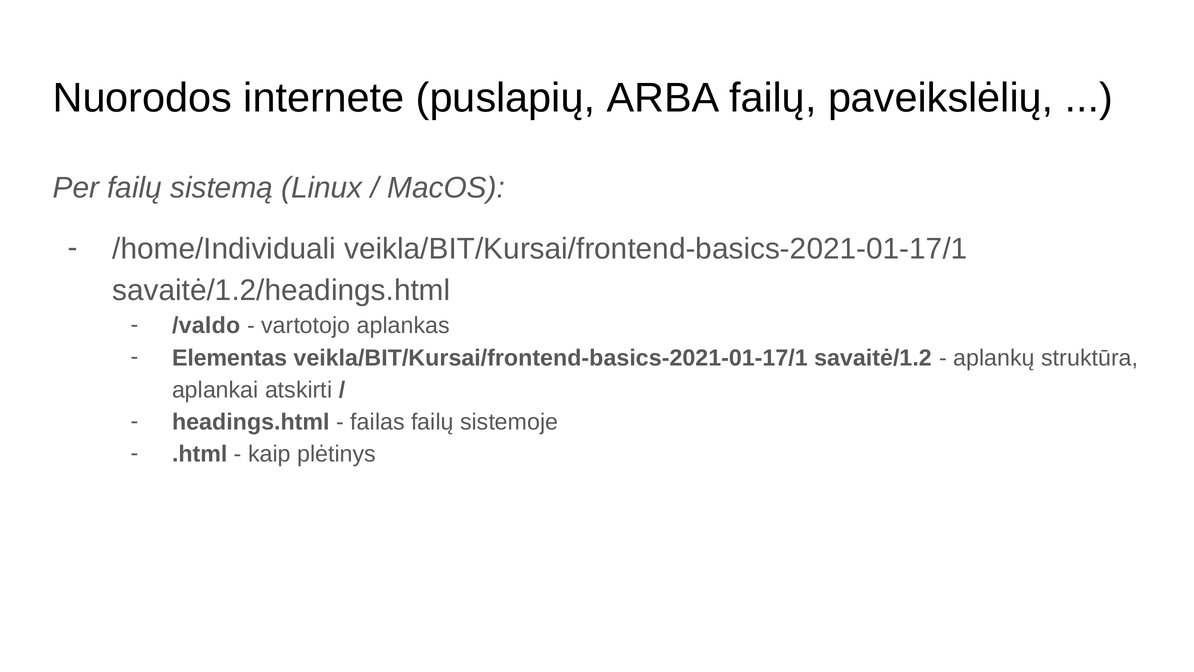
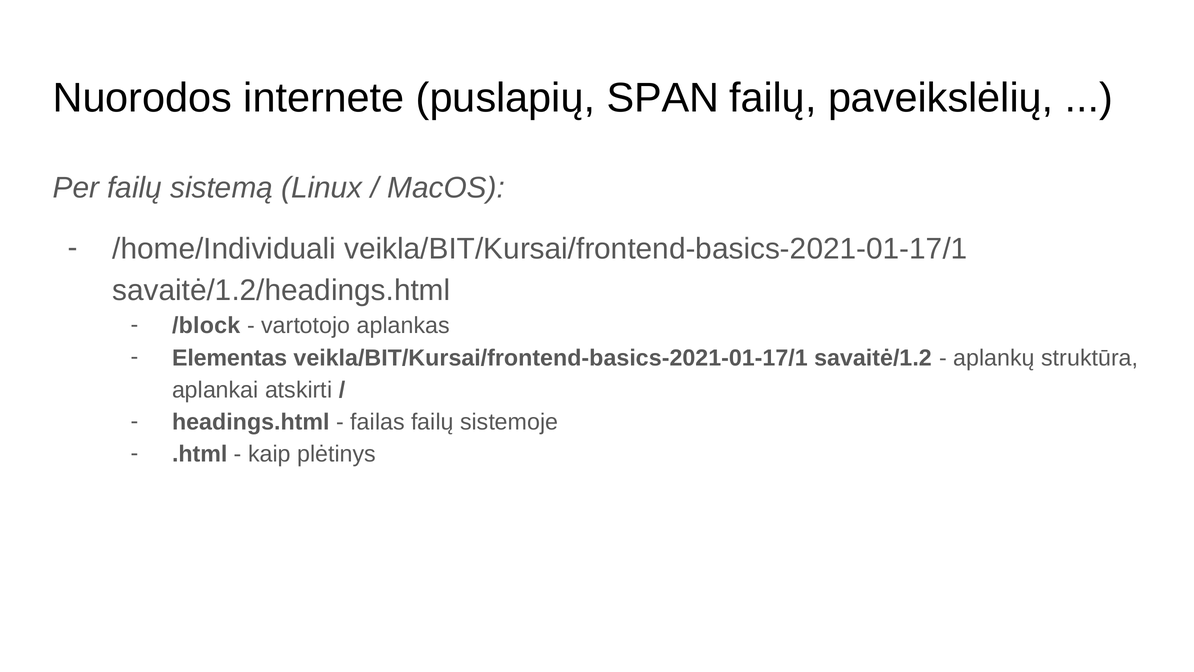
ARBA: ARBA -> SPAN (663, 98)
/valdo: /valdo -> /block (206, 326)
